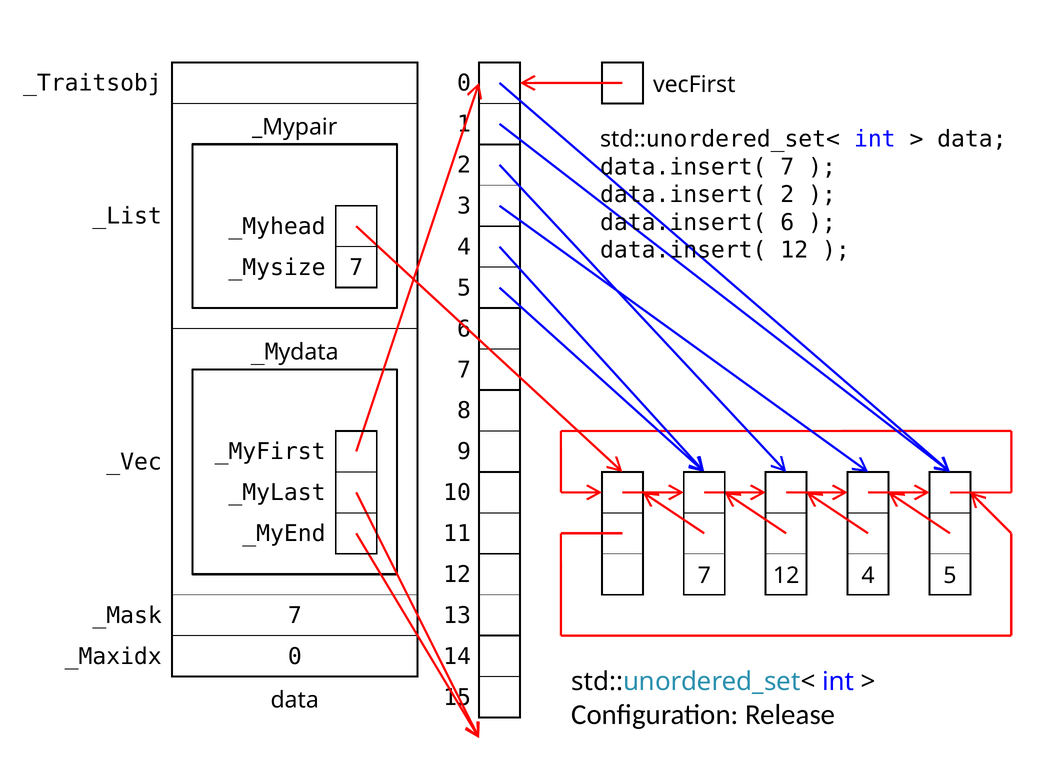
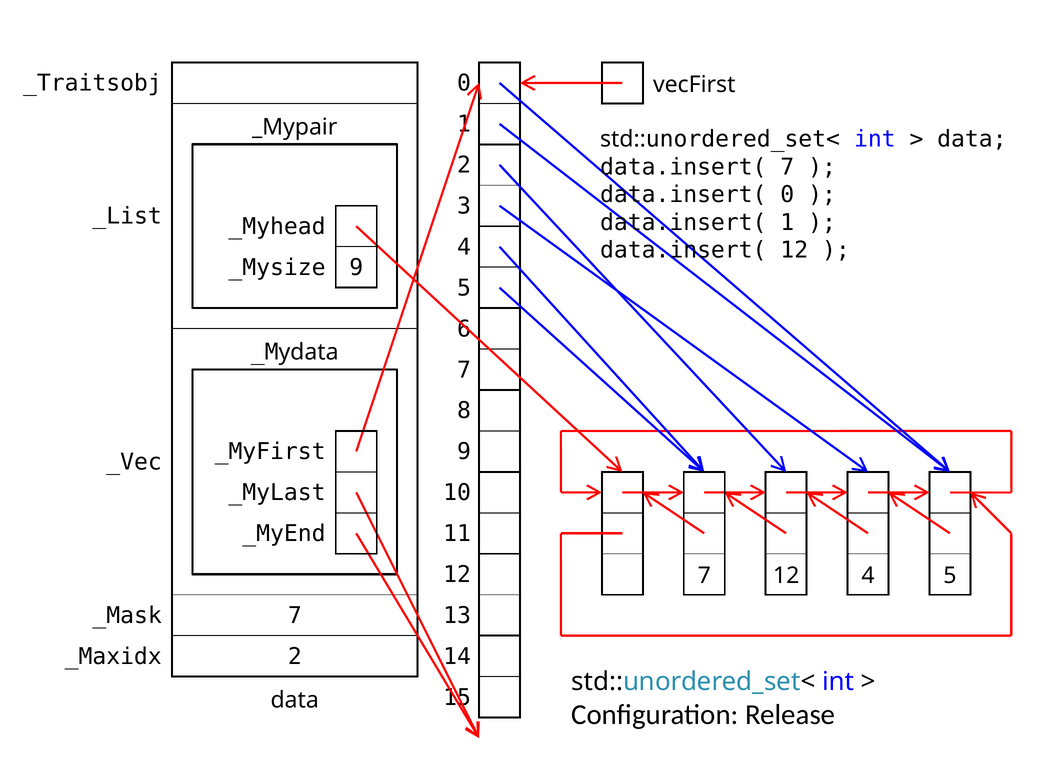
data.insert( 2: 2 -> 0 (787, 195)
data.insert( 6: 6 -> 1 (787, 222)
7: 7 -> 9 (356, 268)
0: 0 -> 2 (295, 657)
